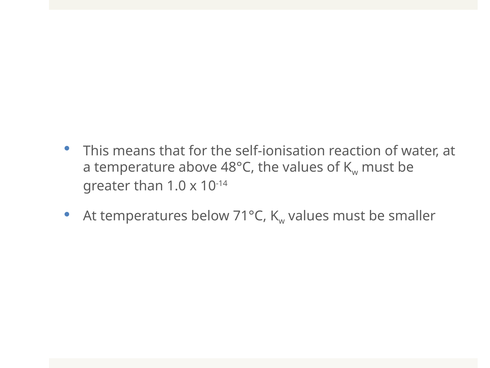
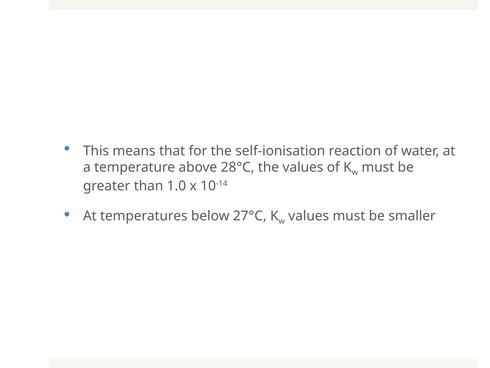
48°C: 48°C -> 28°C (238, 167)
71°C: 71°C -> 27°C (250, 216)
